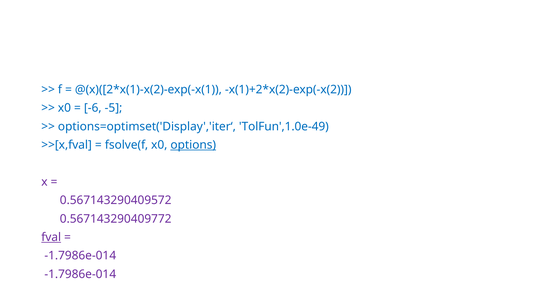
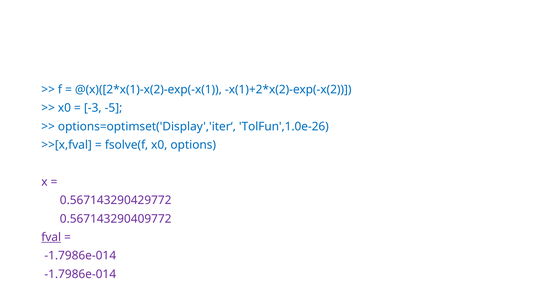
-6: -6 -> -3 (93, 108)
TolFun',1.0e-49: TolFun',1.0e-49 -> TolFun',1.0e-26 (284, 126)
options underline: present -> none (193, 145)
0.567143290409572: 0.567143290409572 -> 0.567143290429772 (116, 200)
